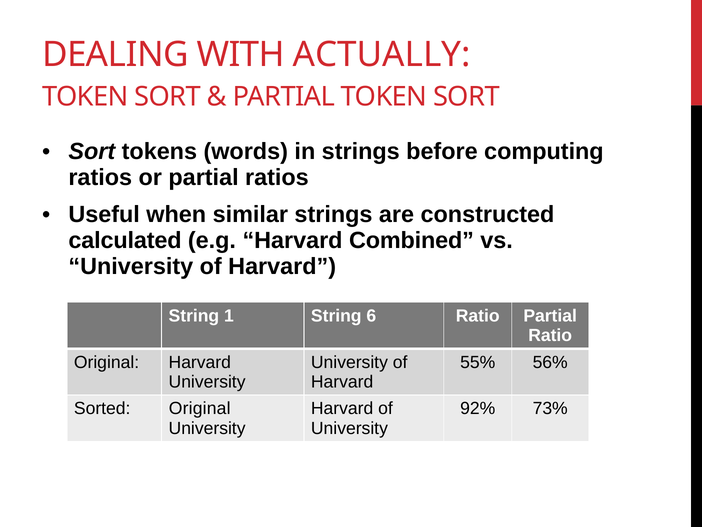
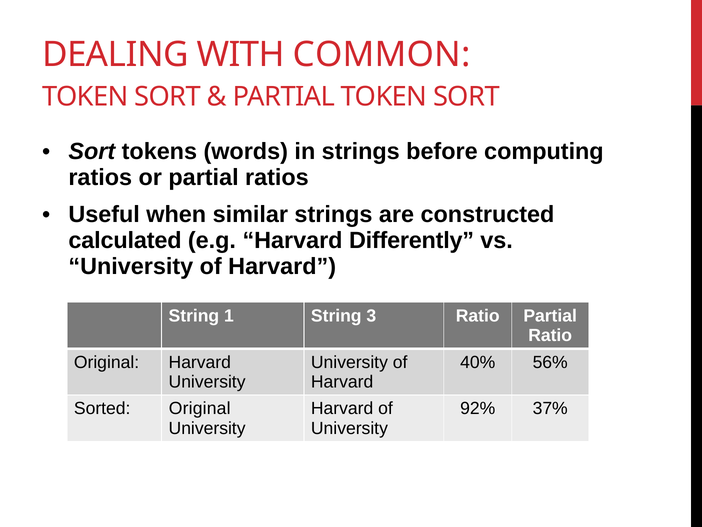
ACTUALLY: ACTUALLY -> COMMON (382, 54)
Combined: Combined -> Differently (412, 240)
6: 6 -> 3 (371, 316)
55%: 55% -> 40% (478, 362)
73%: 73% -> 37% (550, 408)
